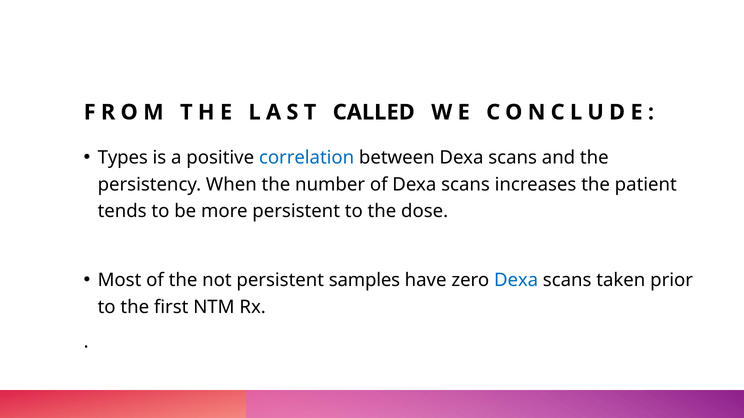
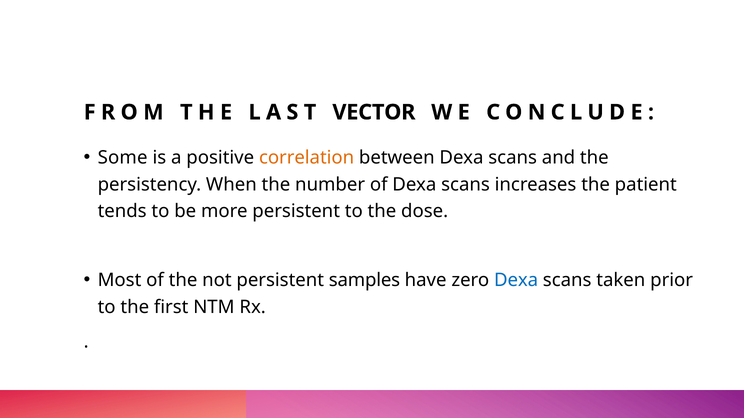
CALLED: CALLED -> VECTOR (374, 112)
Types: Types -> Some (123, 158)
correlation colour: blue -> orange (307, 158)
